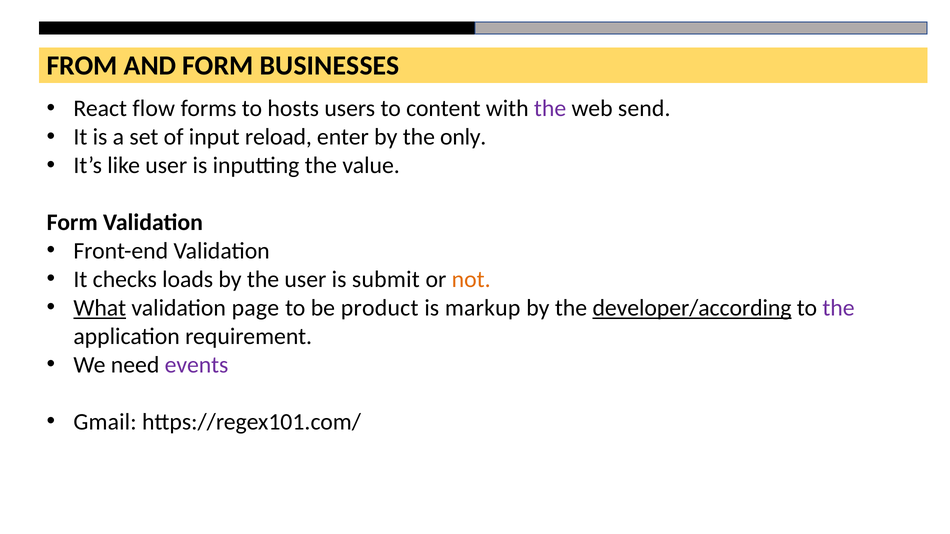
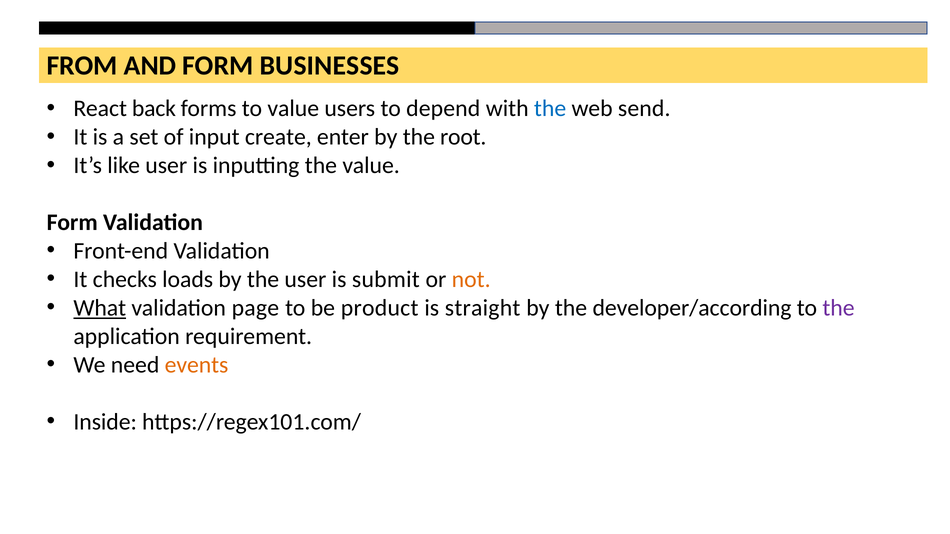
flow: flow -> back (154, 109)
to hosts: hosts -> value (293, 109)
content: content -> depend (443, 109)
the colour: purple -> blue (550, 109)
reload: reload -> create (278, 137)
only: only -> root (463, 137)
markup: markup -> straight (483, 308)
developer/according underline: present -> none (692, 308)
events colour: purple -> orange (197, 365)
Gmail: Gmail -> Inside (105, 422)
